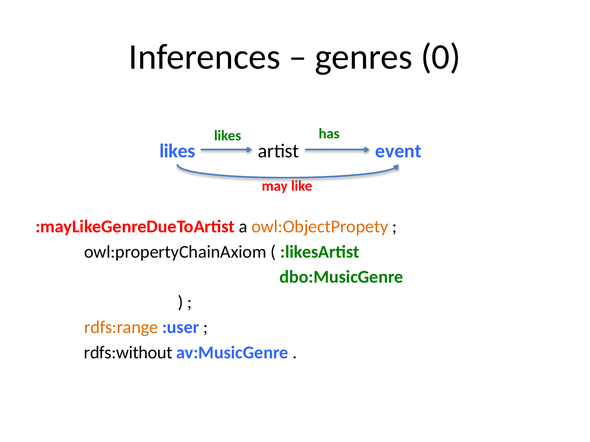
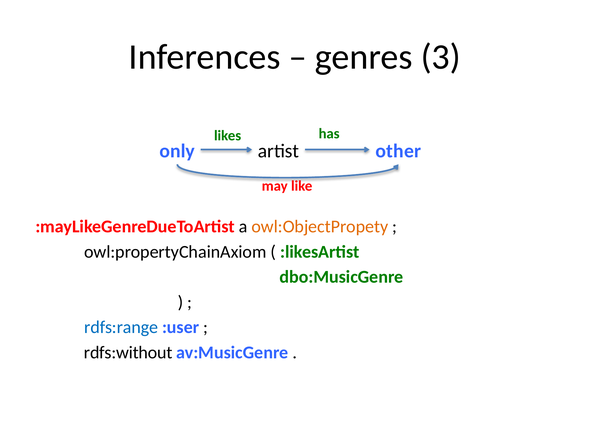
0: 0 -> 3 (441, 57)
likes: likes -> only (177, 151)
event: event -> other (398, 151)
rdfs:range colour: orange -> blue (121, 328)
